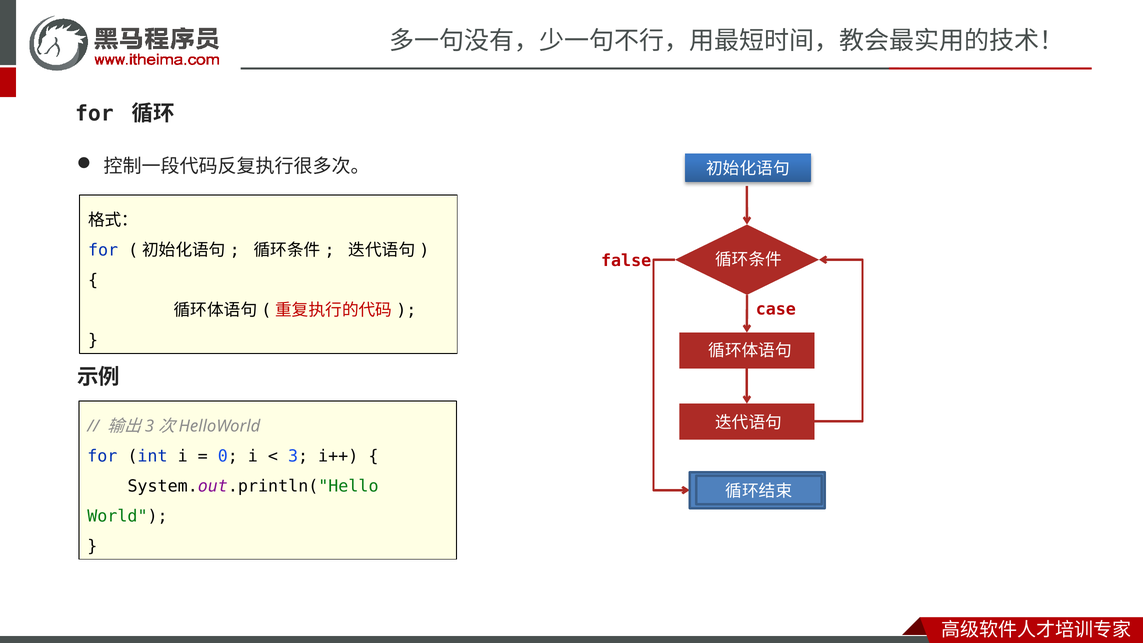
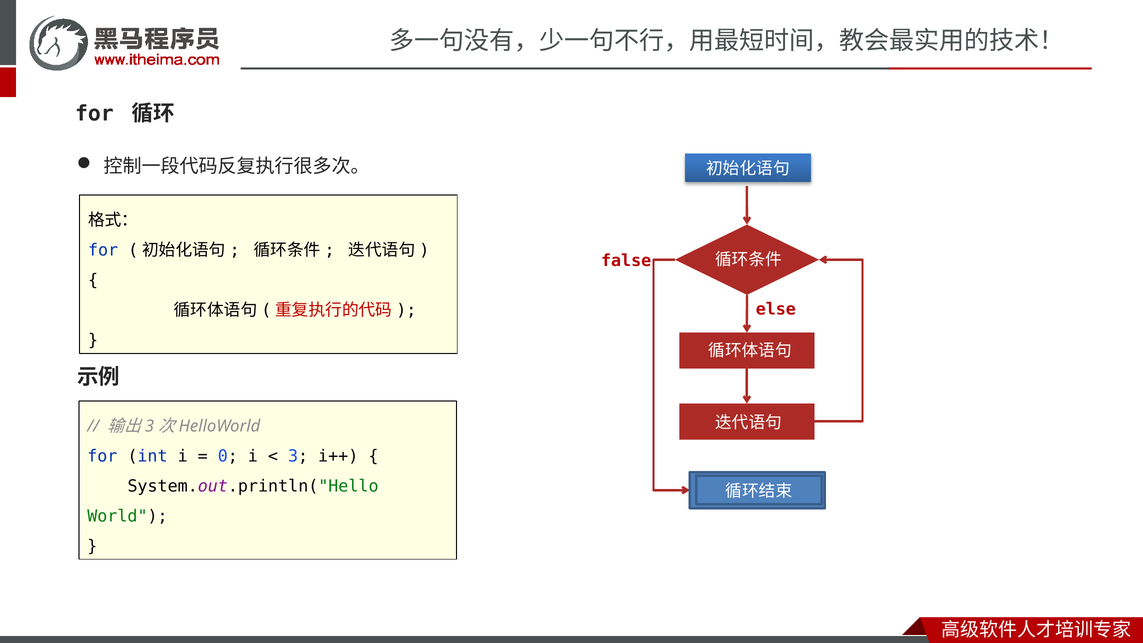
case: case -> else (776, 309)
